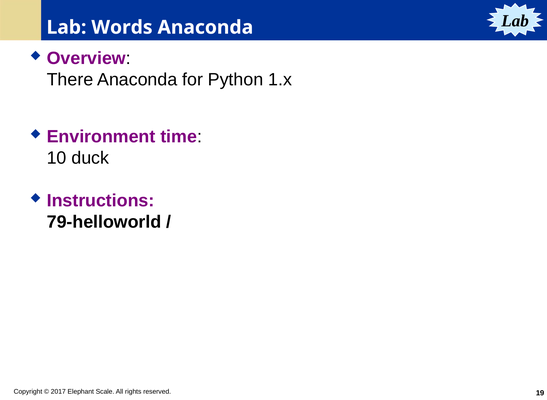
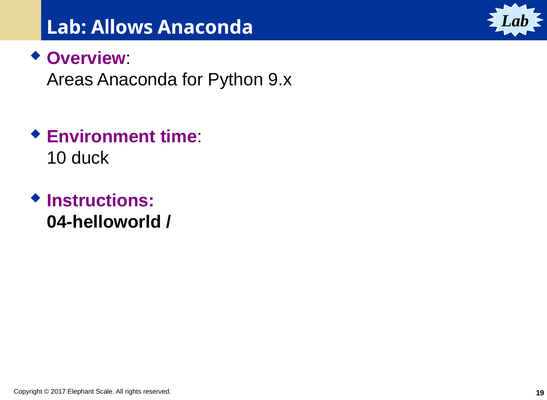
Words: Words -> Allows (122, 27)
There: There -> Areas (70, 80)
1.x: 1.x -> 9.x (280, 80)
79-helloworld: 79-helloworld -> 04-helloworld (104, 222)
